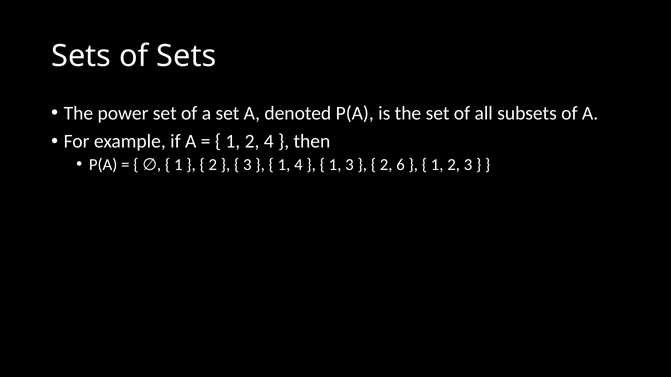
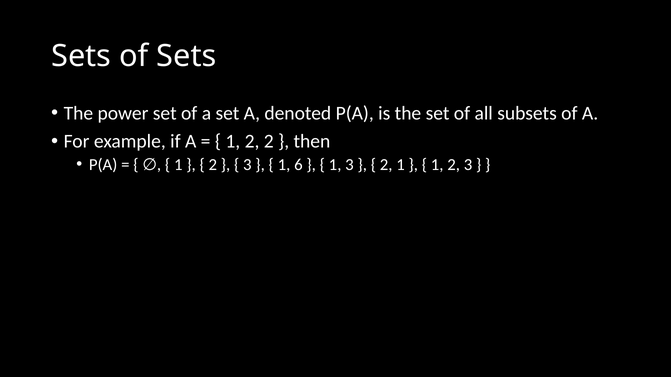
2 4: 4 -> 2 (269, 142)
1 4: 4 -> 6 (298, 165)
2 6: 6 -> 1 (401, 165)
